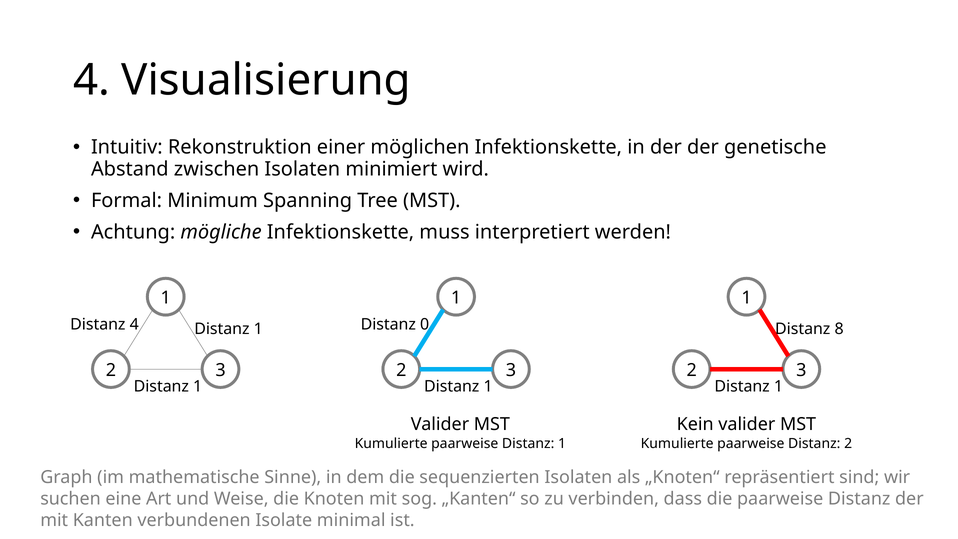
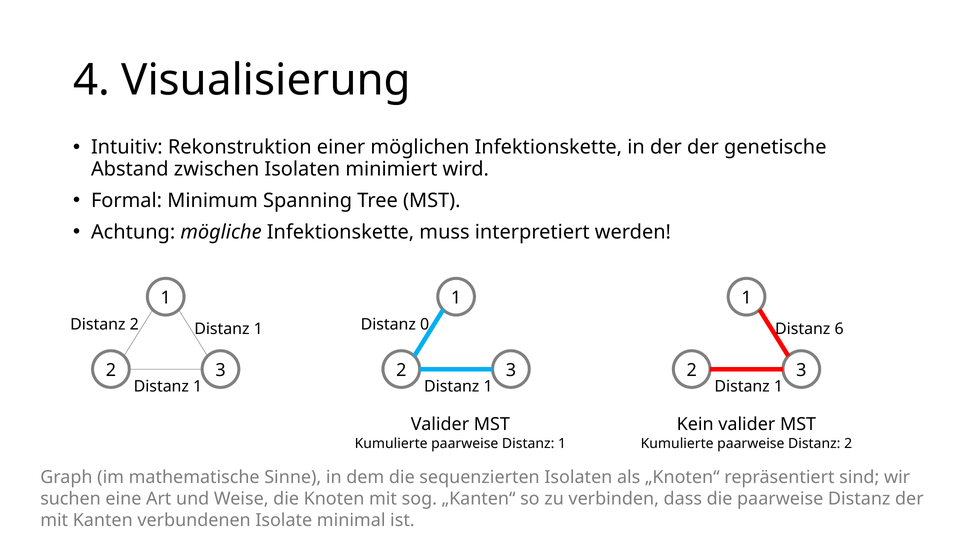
4: 4 -> 2 (134, 324)
8: 8 -> 6 (839, 329)
